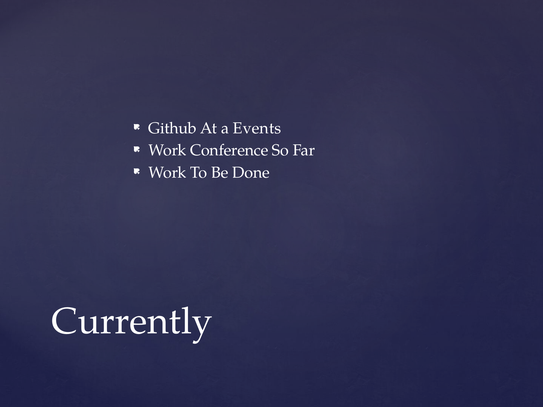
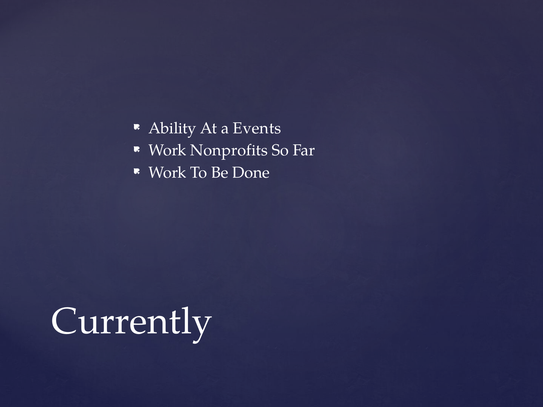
Github: Github -> Ability (172, 128)
Conference: Conference -> Nonprofits (229, 150)
